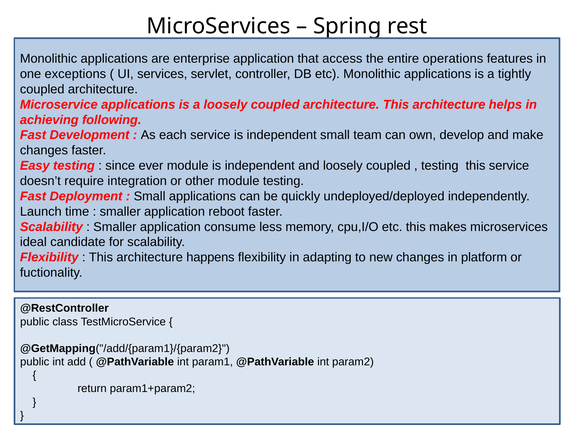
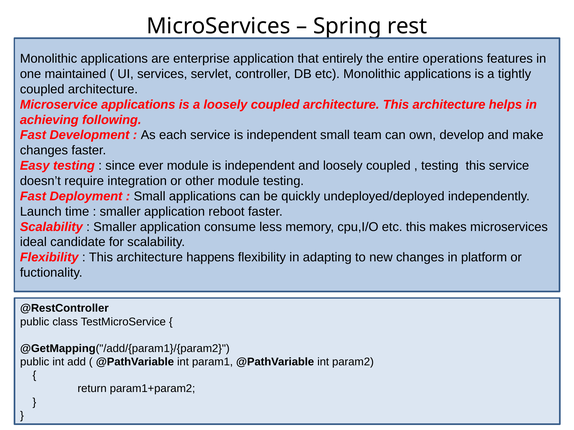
access: access -> entirely (342, 59)
exceptions: exceptions -> maintained (75, 74)
